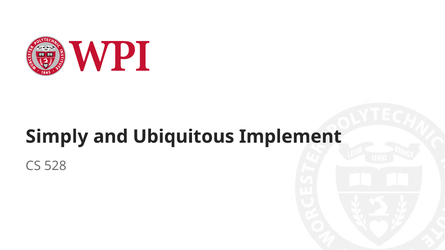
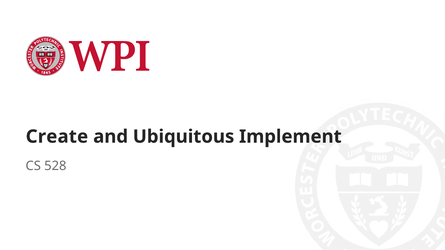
Simply: Simply -> Create (57, 137)
